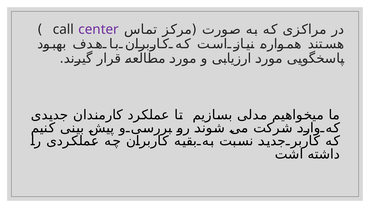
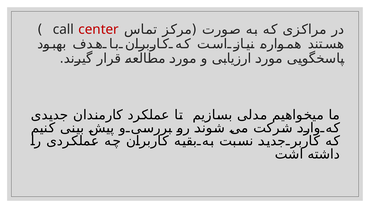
center colour: purple -> red (99, 29)
